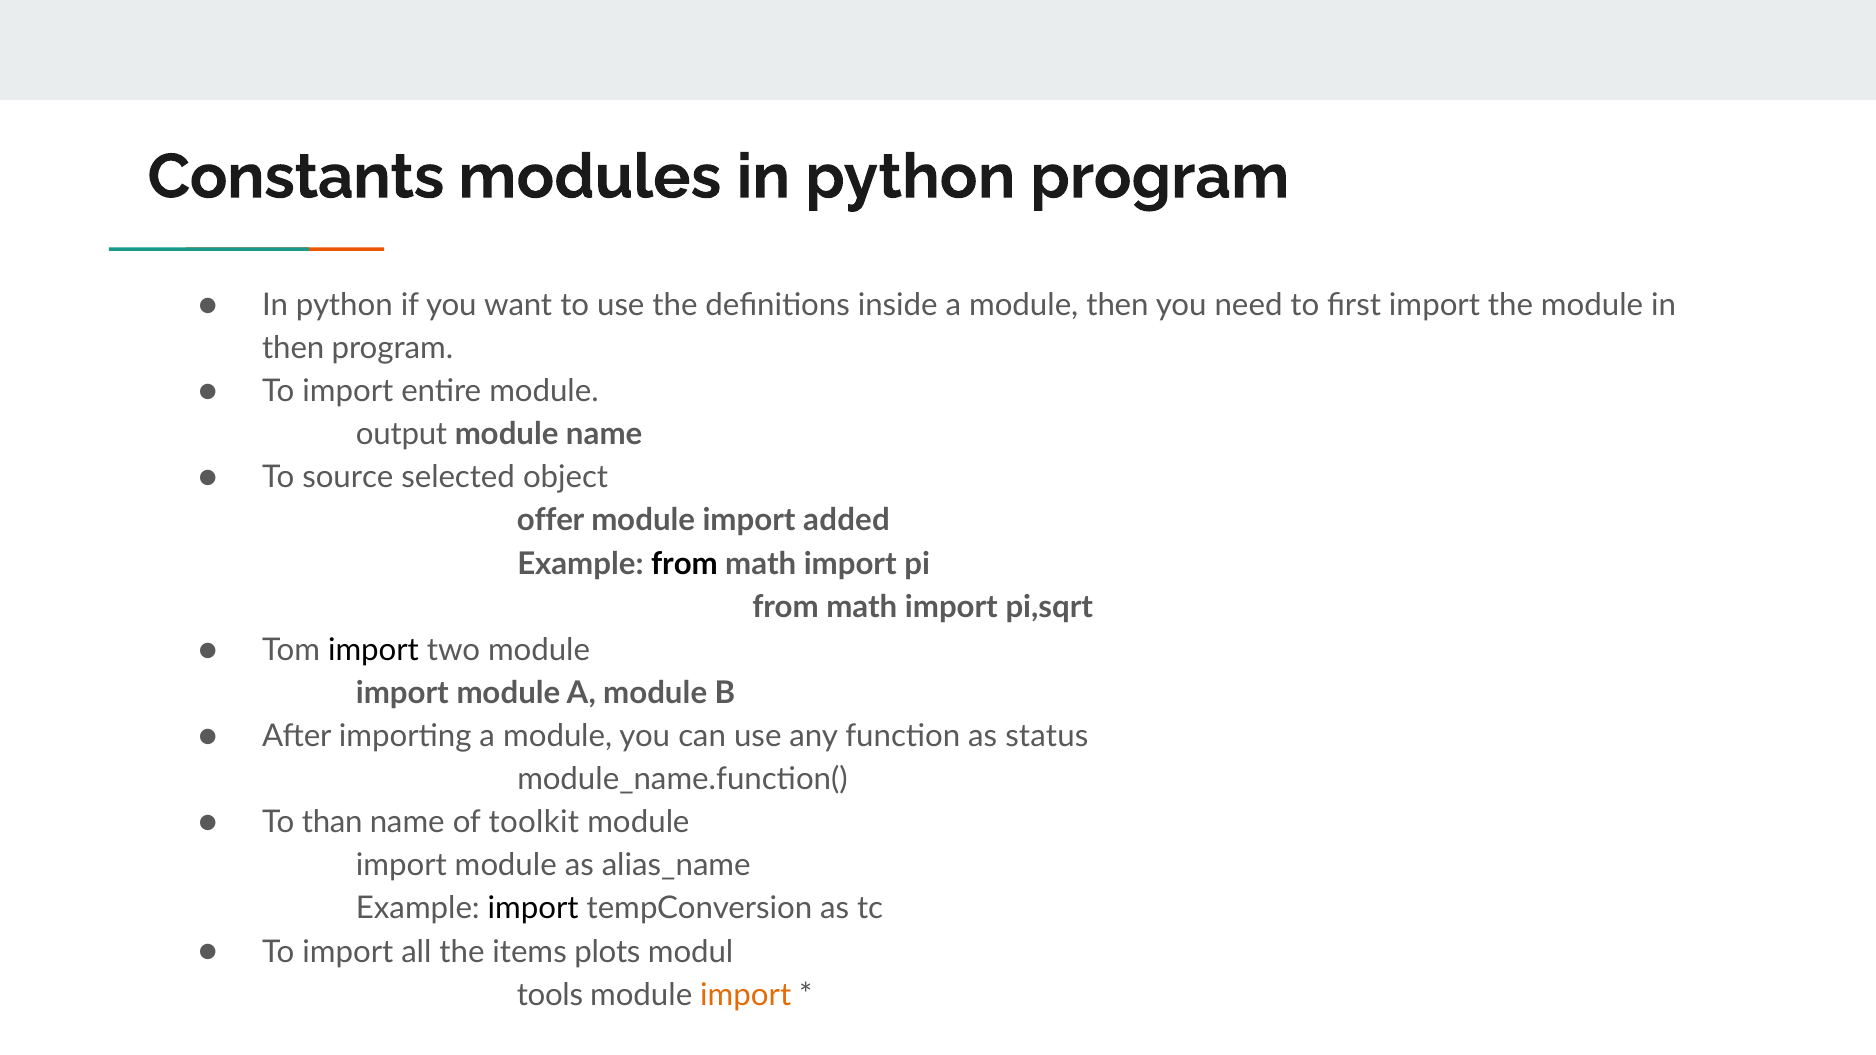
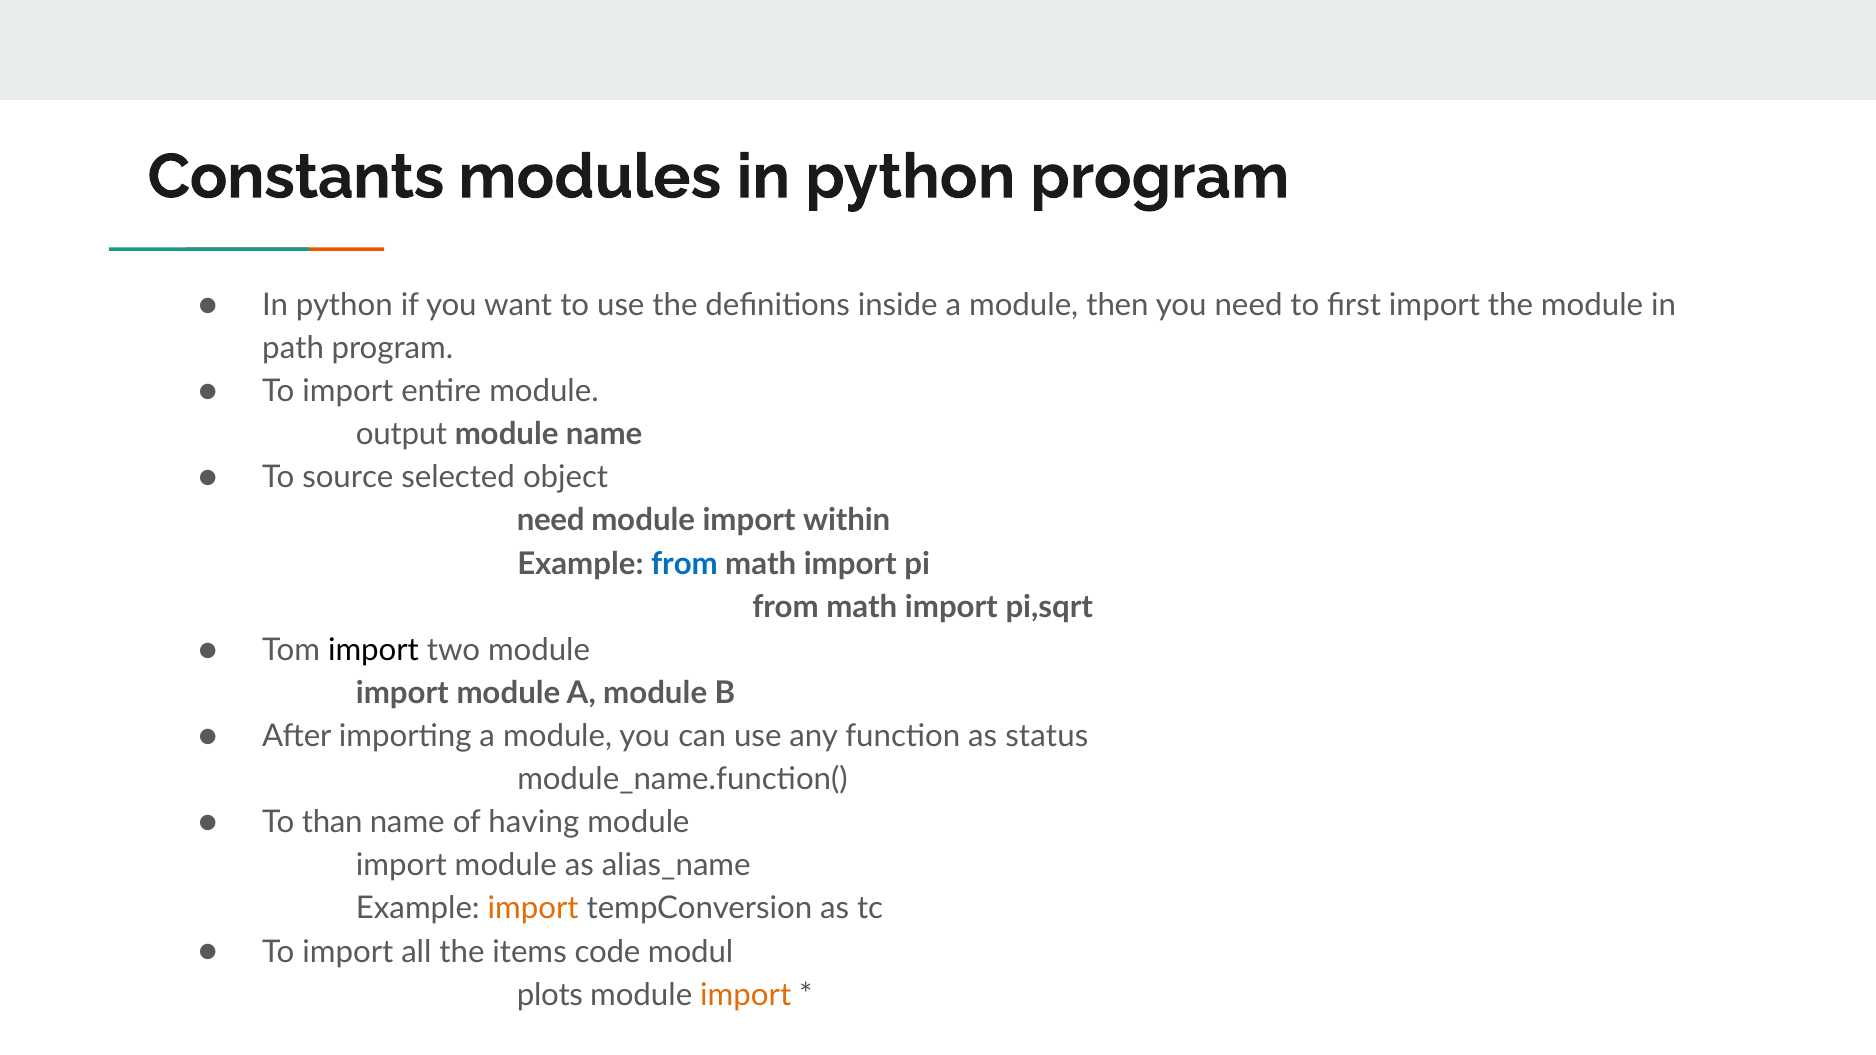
then: then -> path (293, 348)
offer: offer -> need (551, 521)
added: added -> within (847, 521)
from colour: black -> blue (684, 564)
toolkit: toolkit -> having (534, 823)
import colour: black -> orange (533, 909)
plots: plots -> code (607, 952)
tools: tools -> plots (550, 995)
